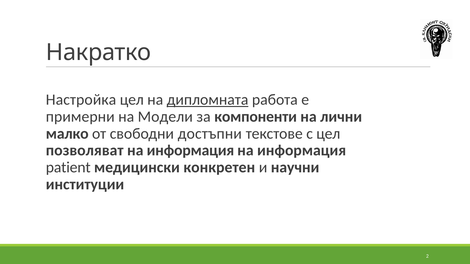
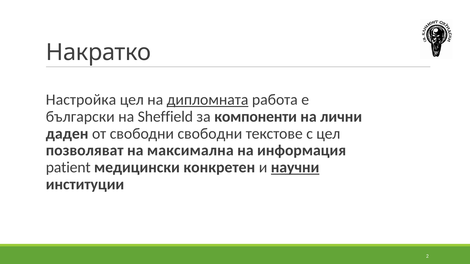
примерни: примерни -> български (80, 117)
Модели: Модели -> Sheffield (165, 117)
малко: малко -> даден (67, 134)
свободни достъпни: достъпни -> свободни (210, 134)
информация: информация -> максимална (190, 151)
научни underline: none -> present (295, 168)
